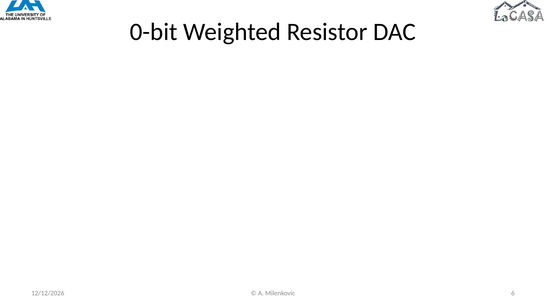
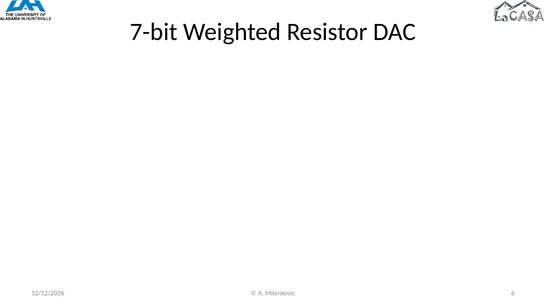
0-bit: 0-bit -> 7-bit (154, 32)
